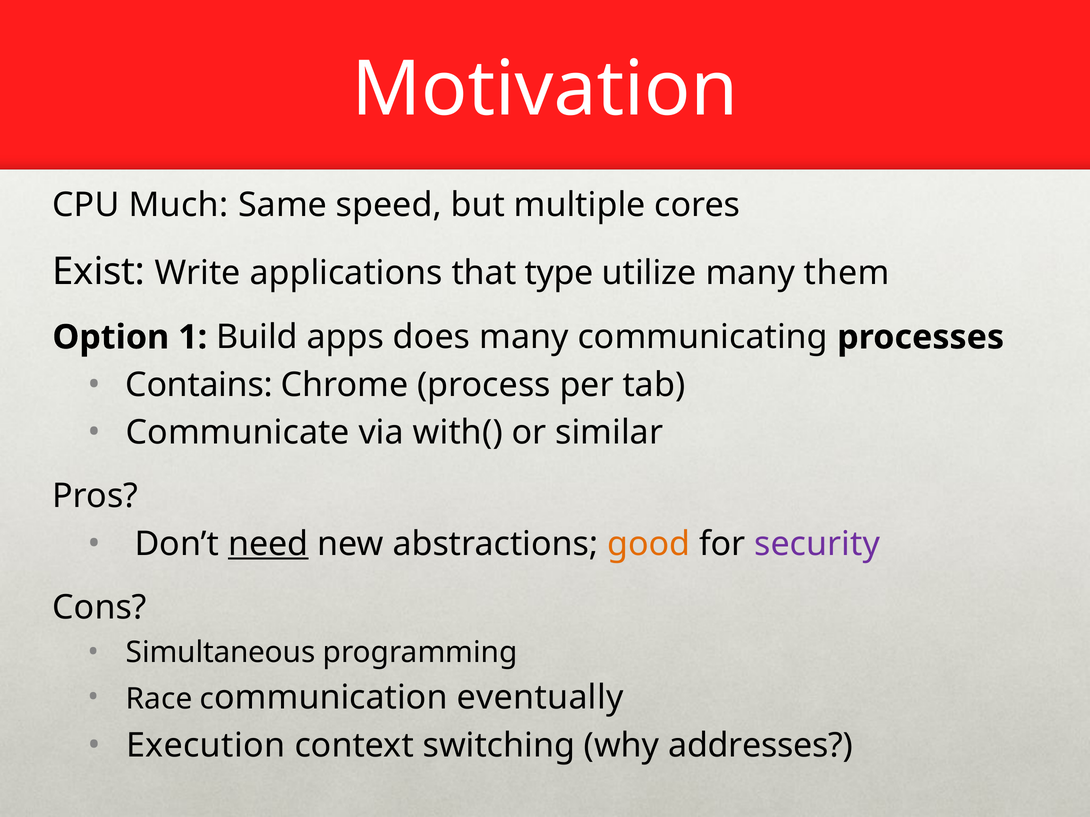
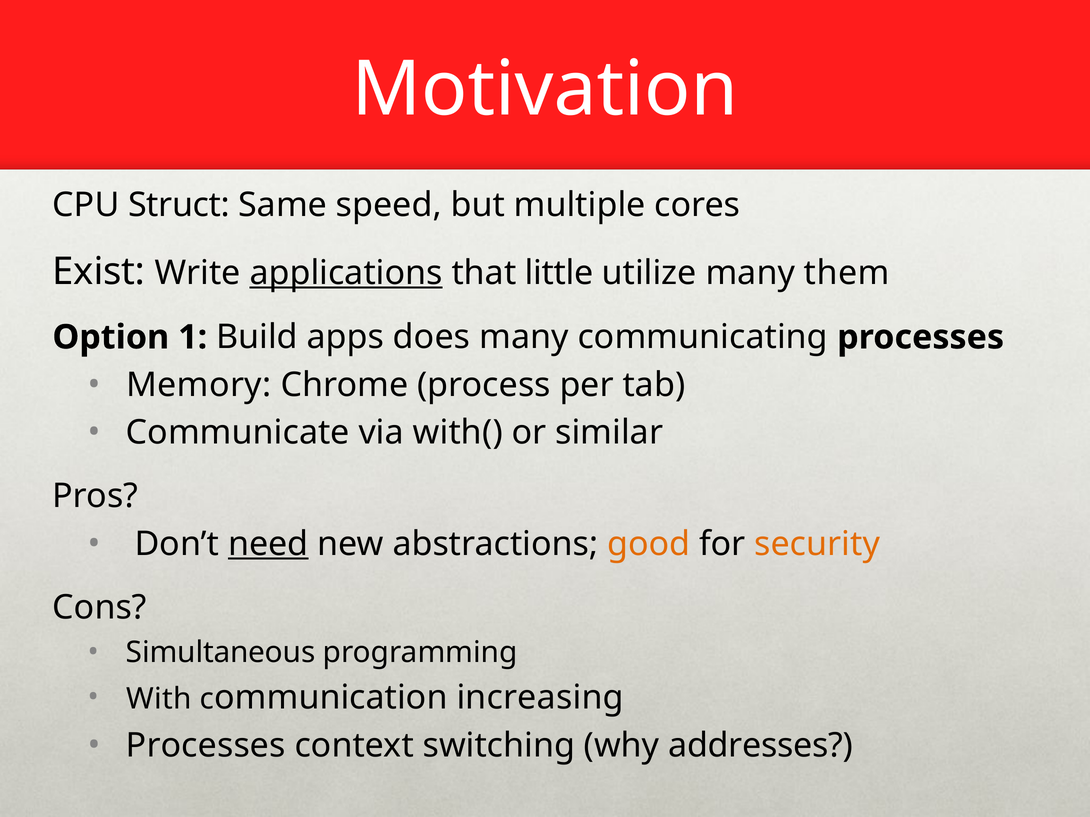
Much: Much -> Struct (179, 205)
applications underline: none -> present (346, 273)
type: type -> little (559, 273)
Contains: Contains -> Memory (199, 385)
security colour: purple -> orange (817, 544)
Race: Race -> With (159, 699)
eventually: eventually -> increasing (540, 698)
Execution: Execution -> Processes (206, 746)
